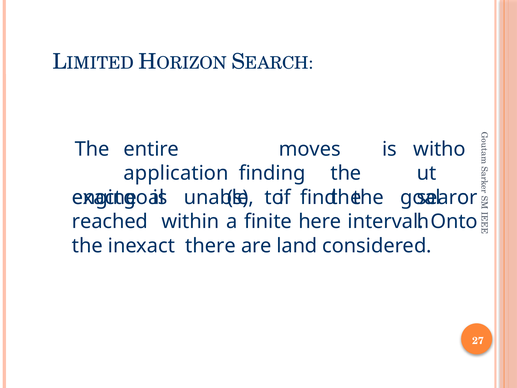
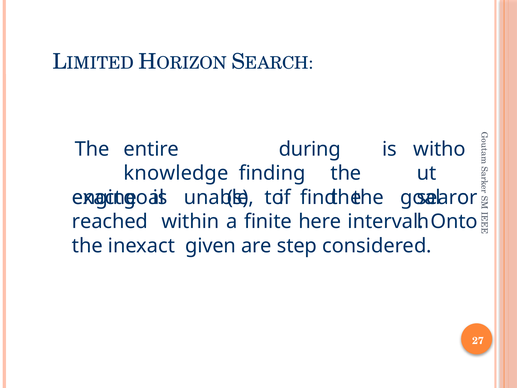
moves: moves -> during (310, 149)
application: application -> knowledge (176, 173)
there: there -> given (211, 246)
land: land -> step (297, 246)
